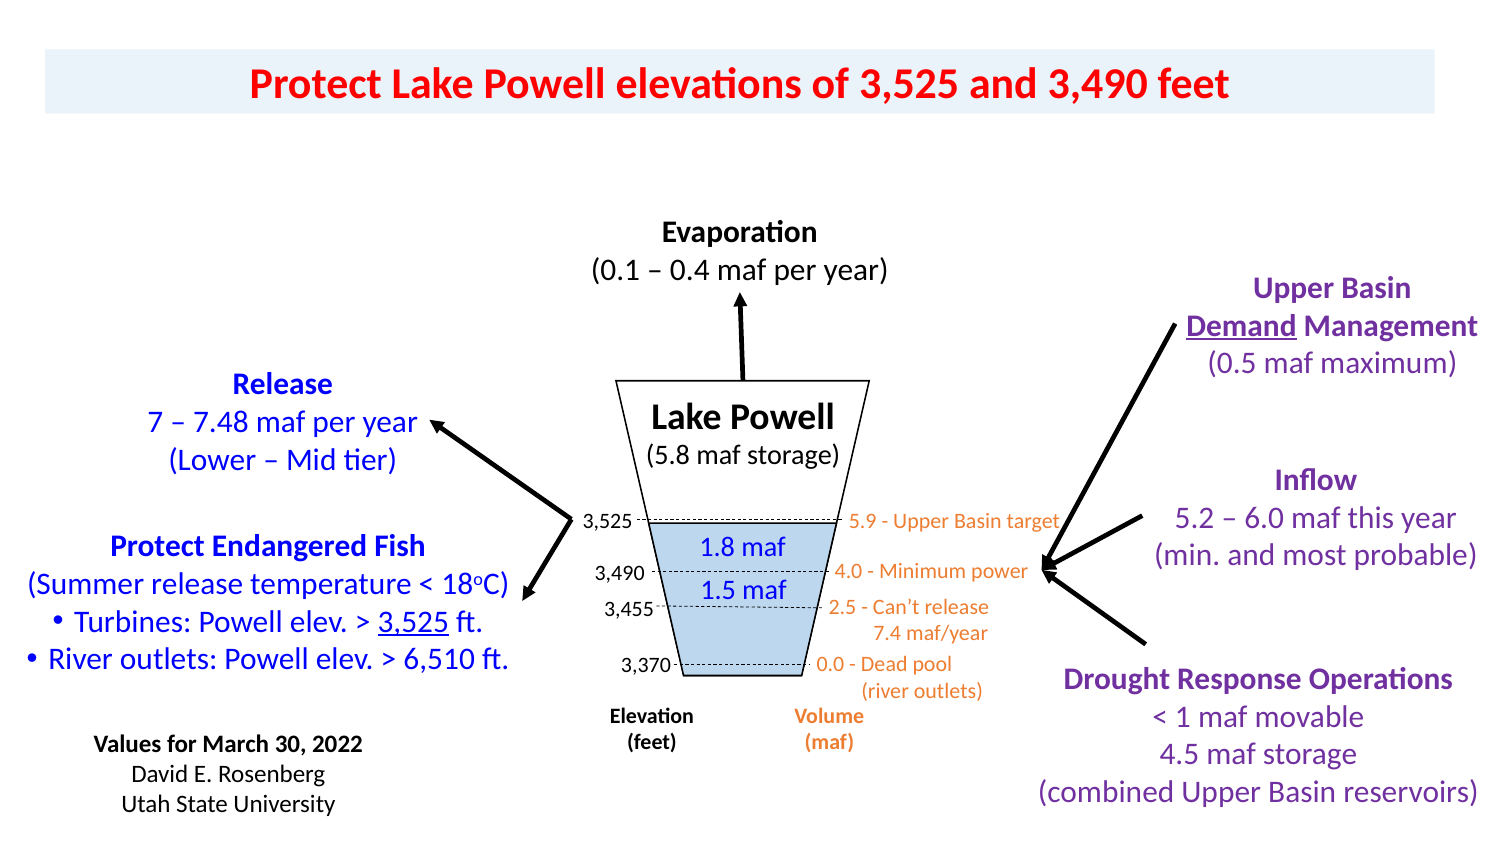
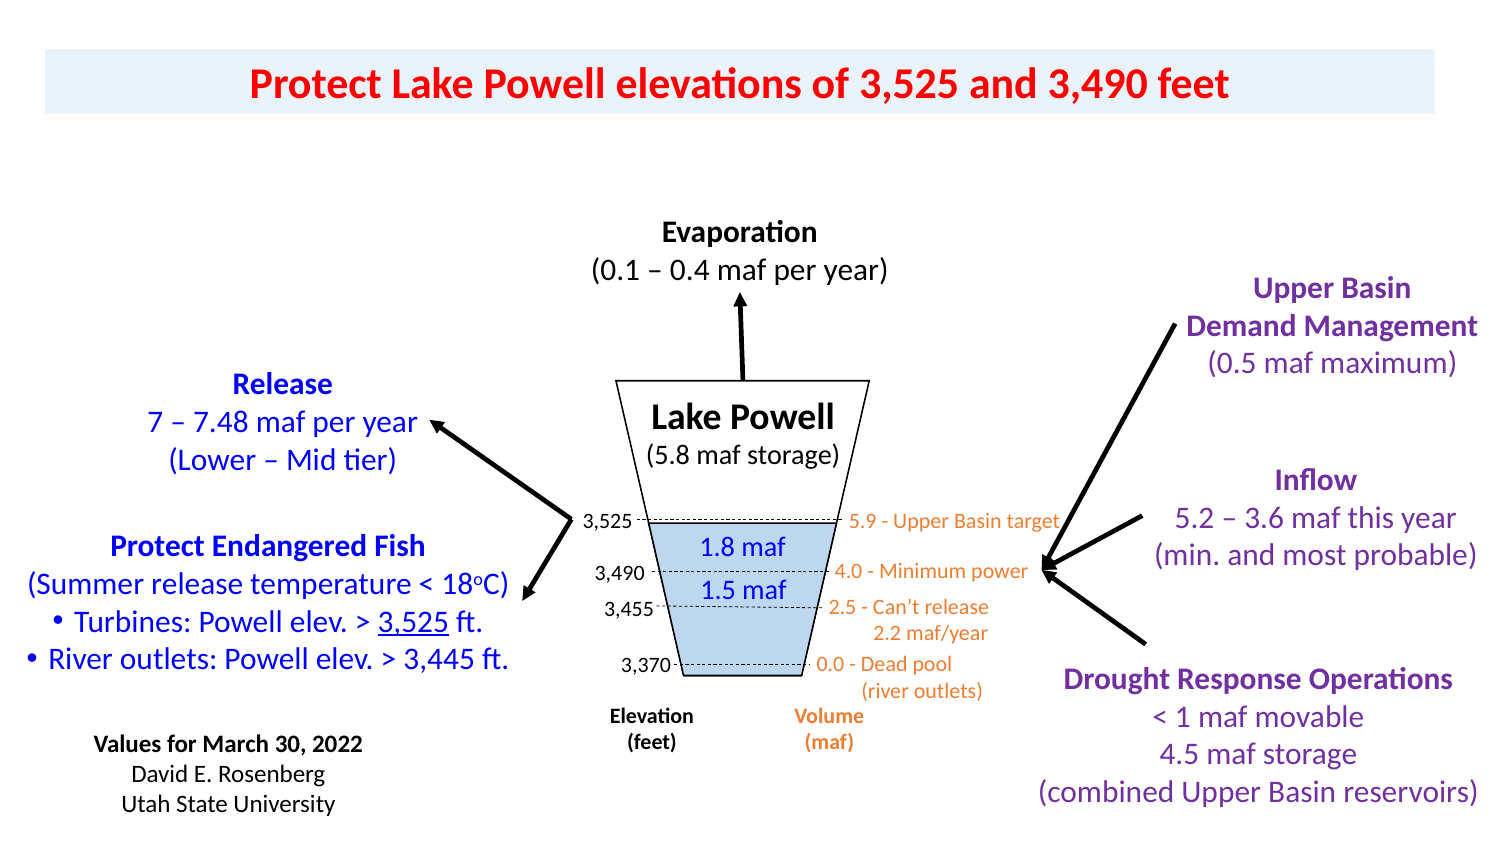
Demand underline: present -> none (1241, 326)
6.0: 6.0 -> 3.6 (1264, 518)
7.4: 7.4 -> 2.2 (887, 633)
6,510: 6,510 -> 3,445 (439, 659)
